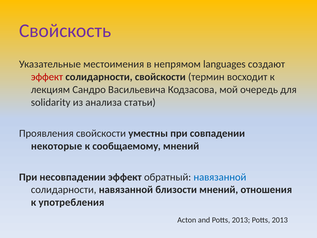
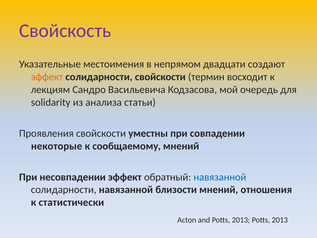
languages: languages -> двадцати (224, 64)
эффект colour: red -> orange (47, 77)
употребления: употребления -> статистически (71, 202)
